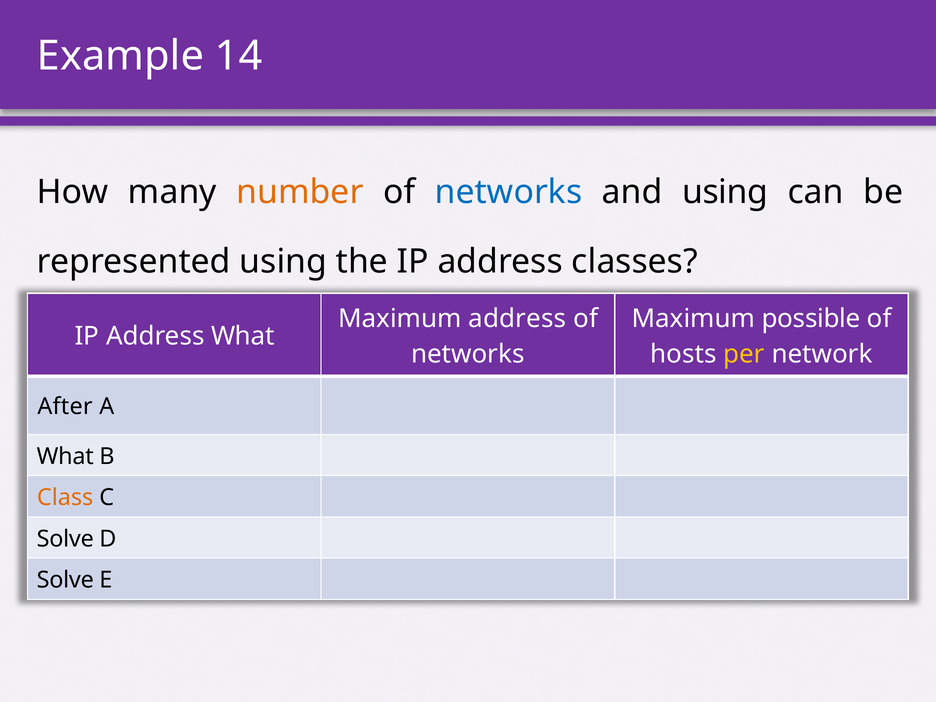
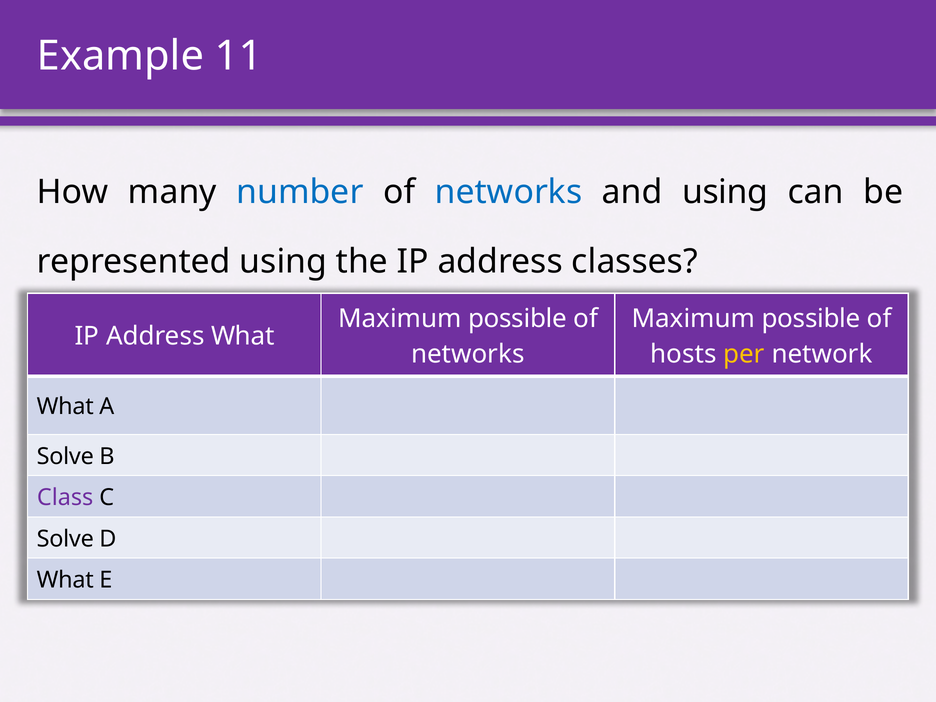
14: 14 -> 11 (239, 56)
number colour: orange -> blue (300, 192)
address: address -> possible (518, 319)
After: After -> What (65, 407)
What: What -> Solve (65, 456)
Class colour: orange -> purple (65, 498)
Solve: Solve -> What (65, 580)
